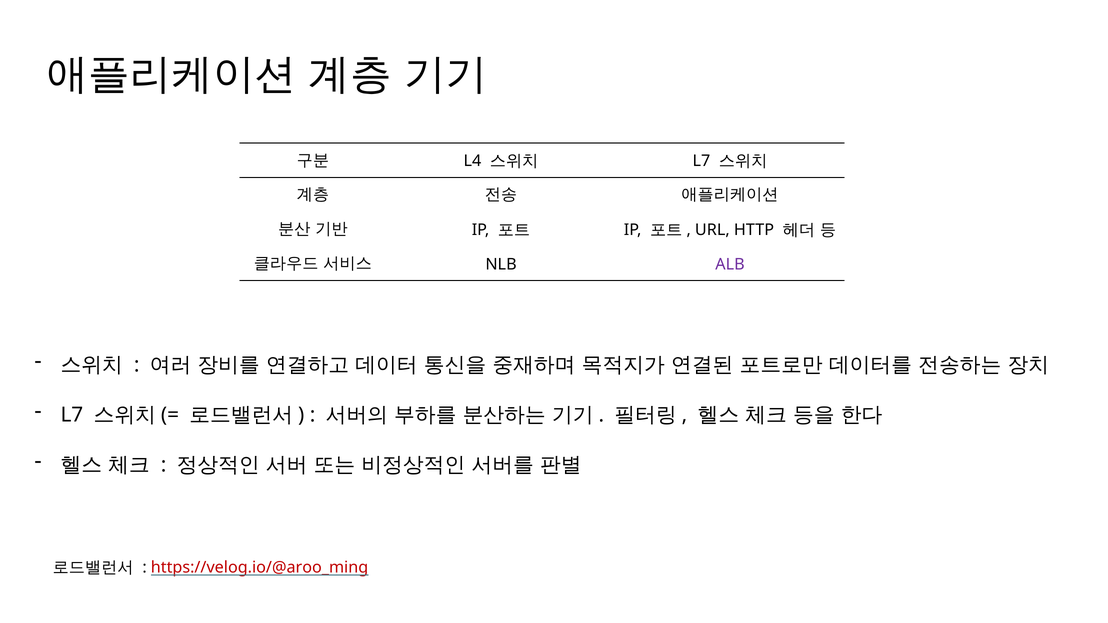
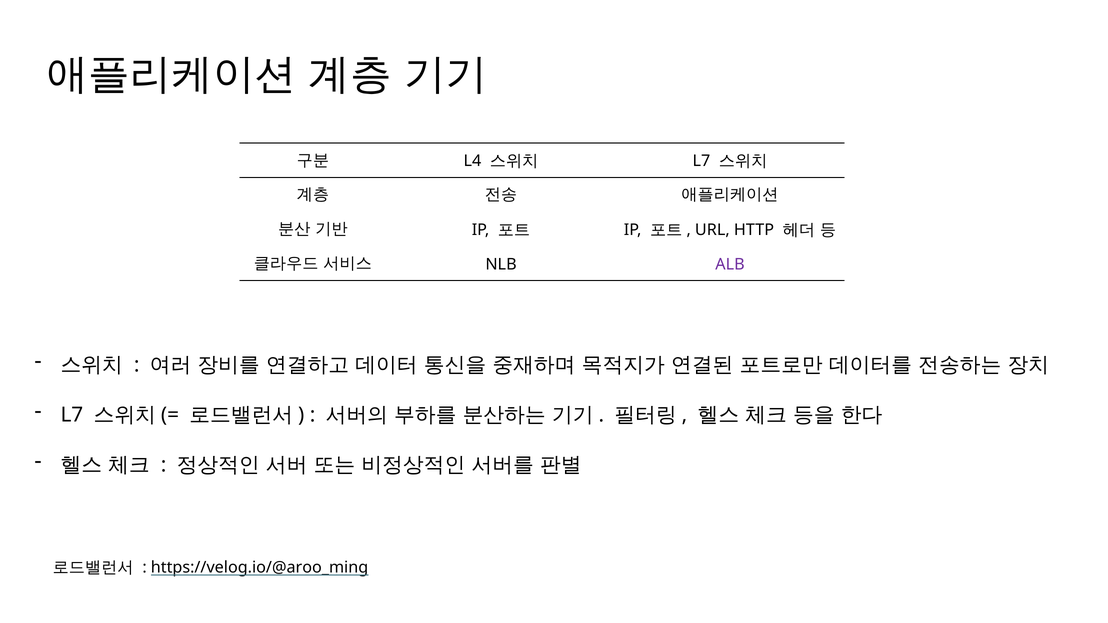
https://velog.io/@aroo_ming colour: red -> black (260, 568)
